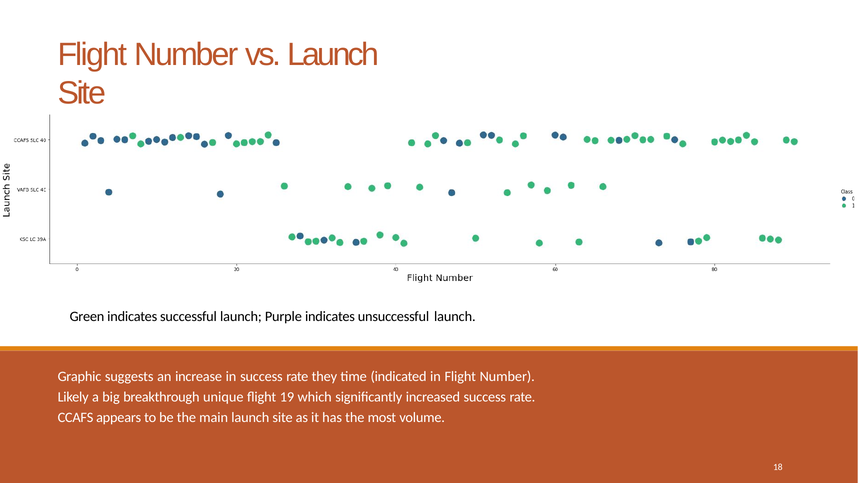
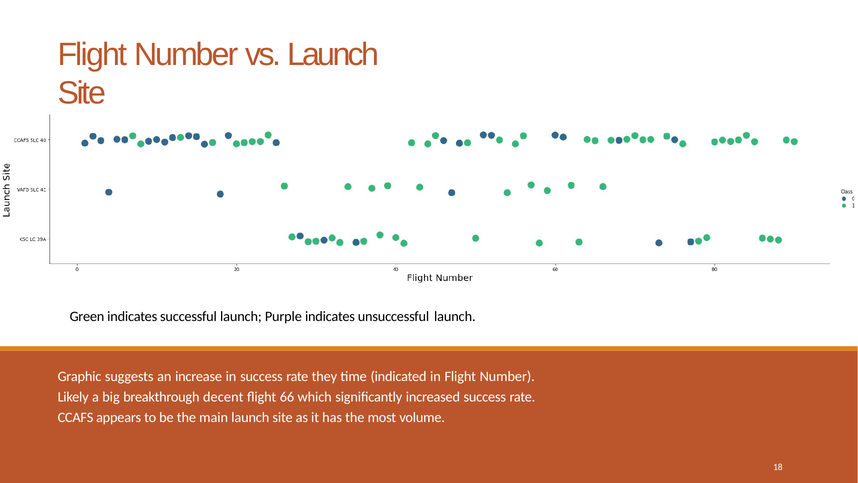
unique: unique -> decent (223, 397)
19: 19 -> 66 (287, 397)
